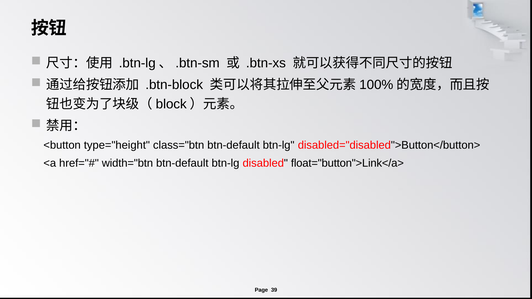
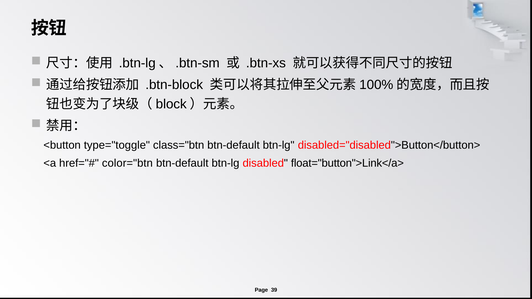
type="height: type="height -> type="toggle (117, 145)
width="btn: width="btn -> color="btn (127, 163)
